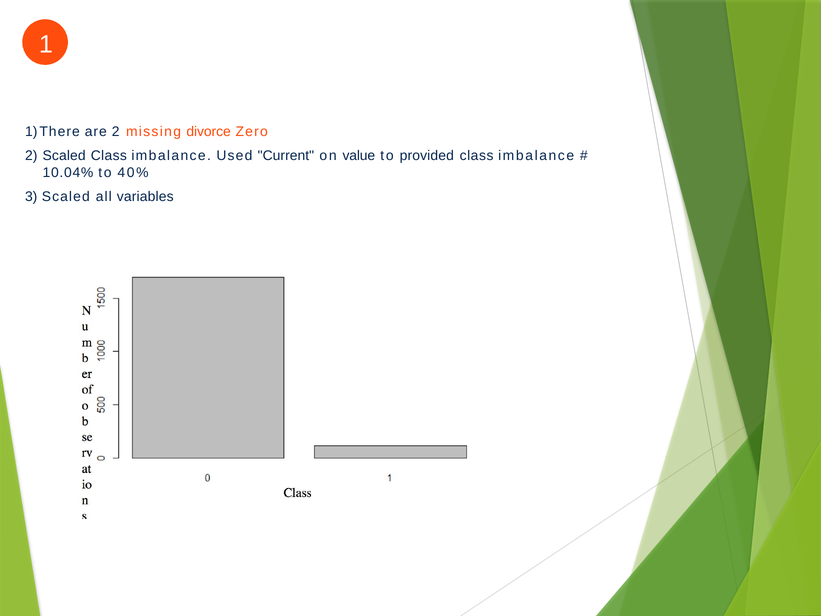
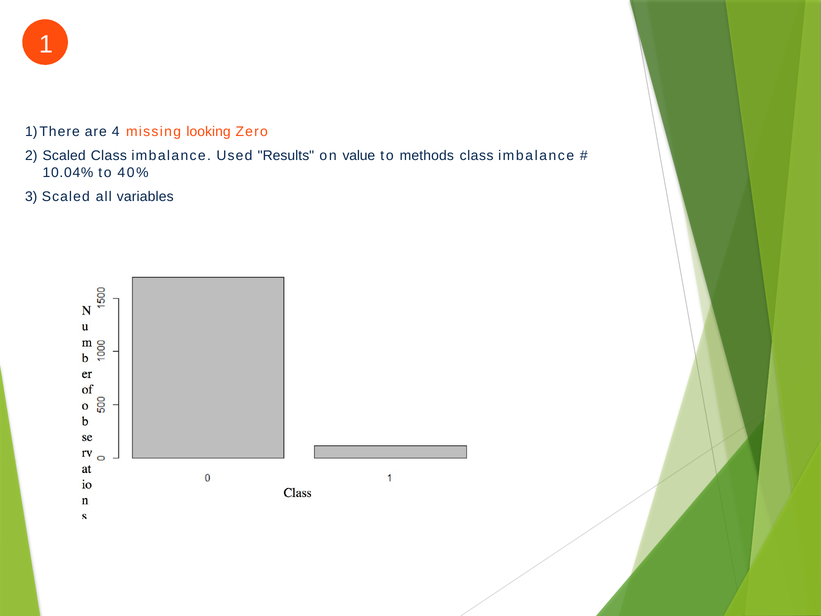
are 2: 2 -> 4 (116, 132)
divorce: divorce -> looking (209, 132)
Current: Current -> Results (286, 156)
provided: provided -> methods (427, 156)
